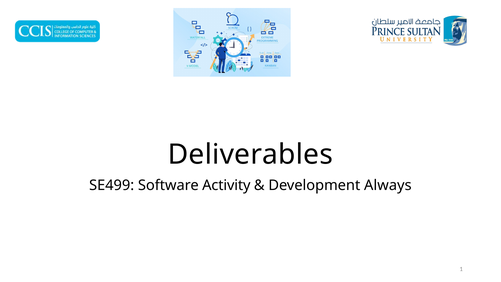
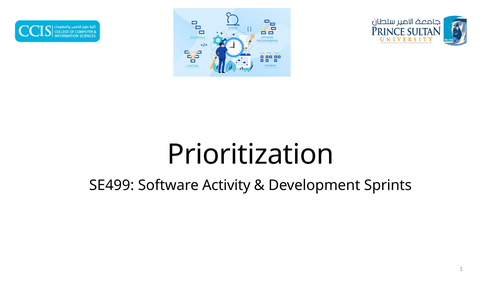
Deliverables: Deliverables -> Prioritization (251, 154)
Always: Always -> Sprints (388, 185)
